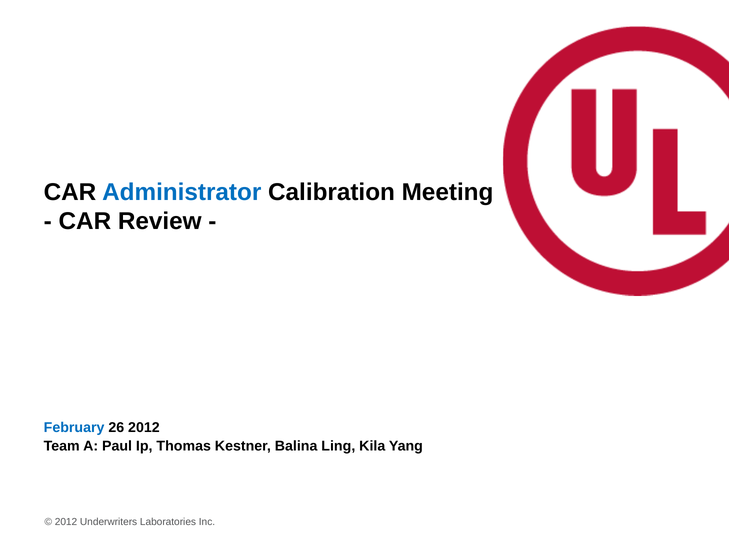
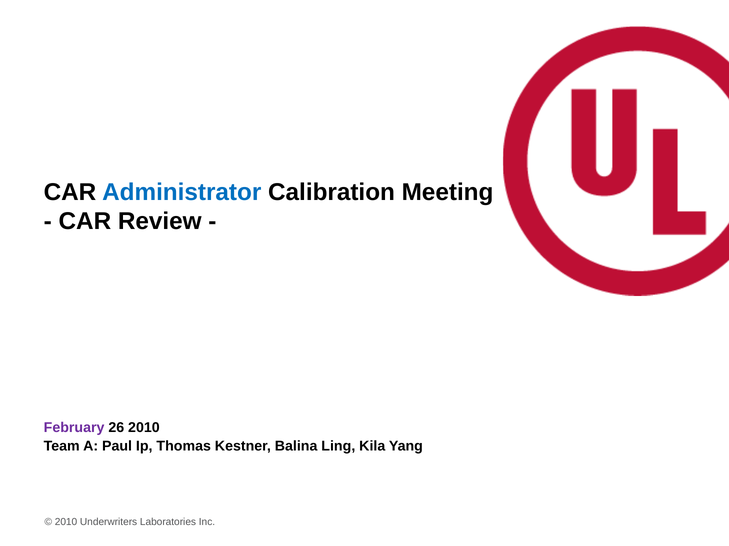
February colour: blue -> purple (74, 428)
26 2012: 2012 -> 2010 (144, 428)
2012: 2012 -> 2010 (66, 522)
